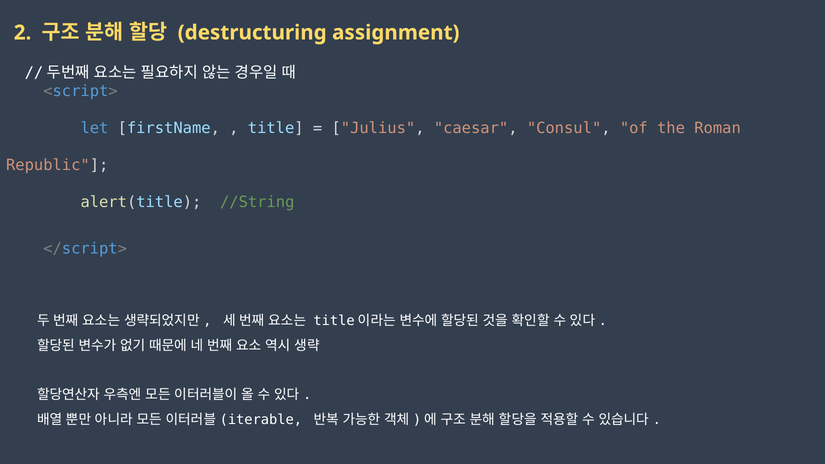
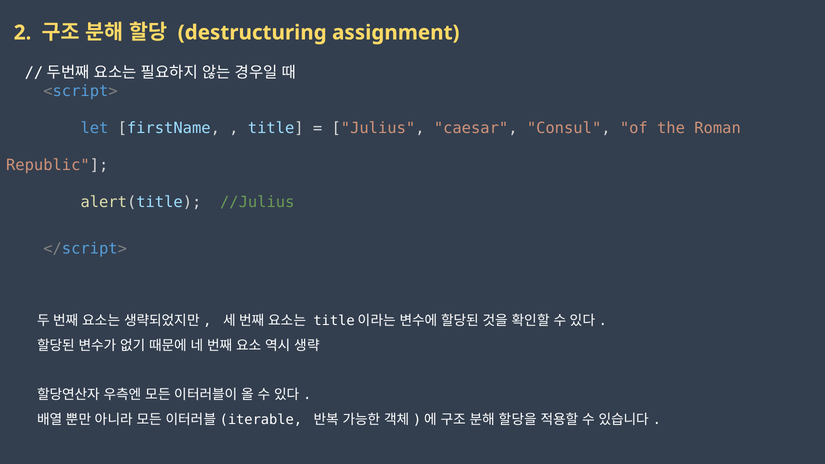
//String: //String -> //Julius (257, 202)
